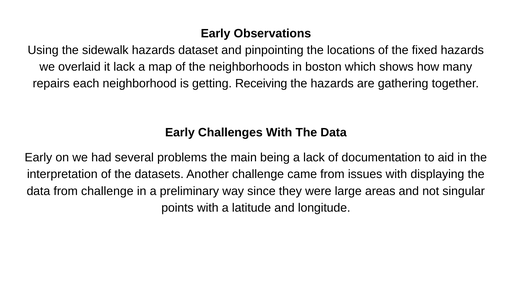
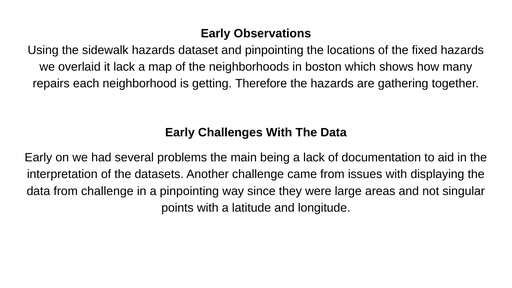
Receiving: Receiving -> Therefore (261, 83)
a preliminary: preliminary -> pinpointing (189, 191)
